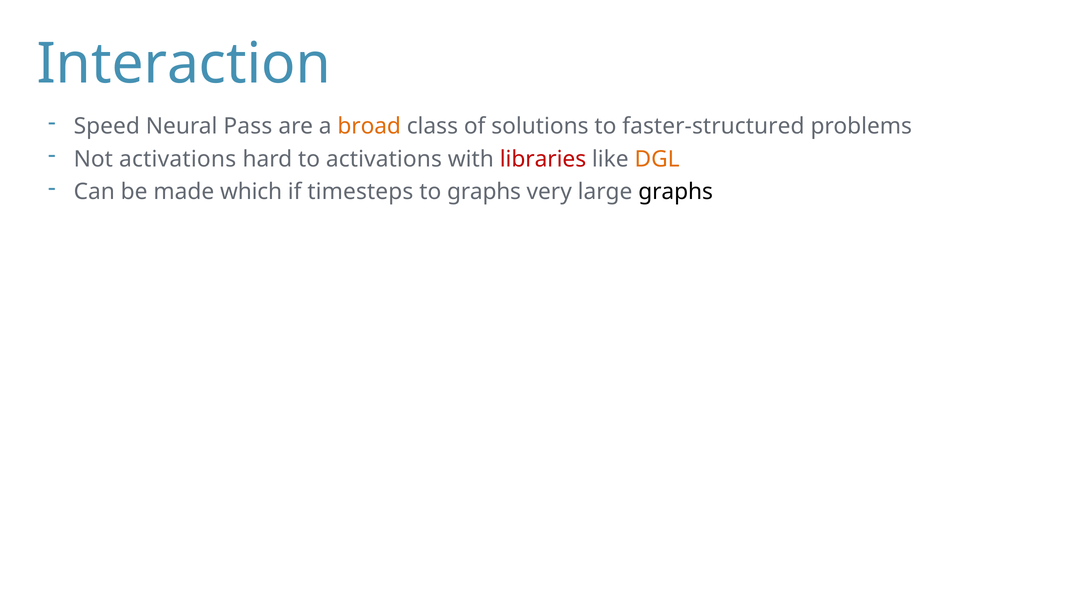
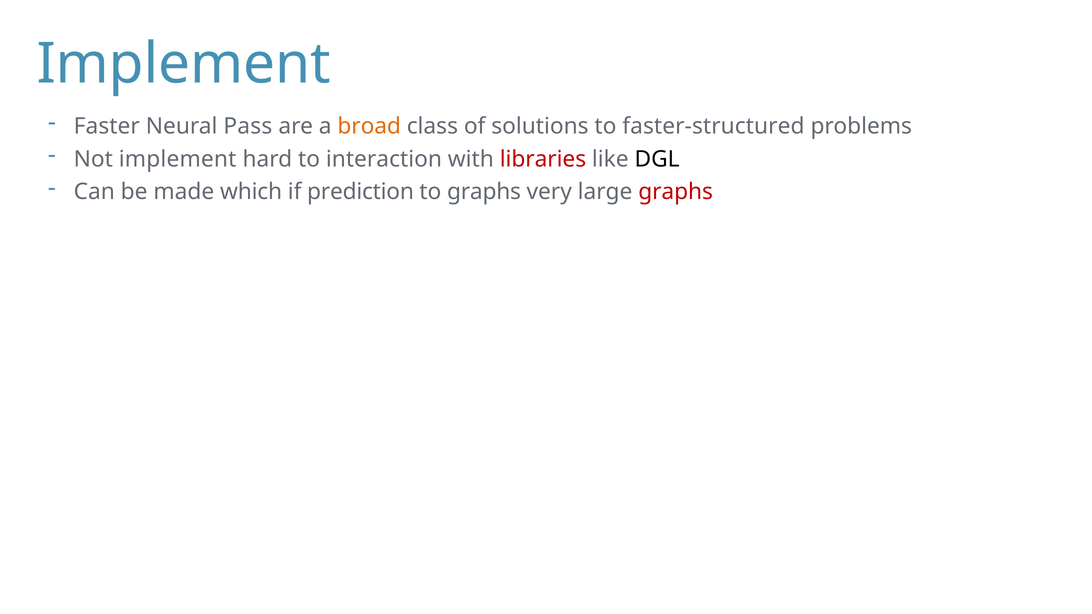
Interaction: Interaction -> Implement (184, 64)
Speed: Speed -> Faster (107, 126)
Not activations: activations -> implement (178, 159)
to activations: activations -> interaction (384, 159)
DGL colour: orange -> black (657, 159)
timesteps: timesteps -> prediction (361, 192)
graphs colour: black -> red (676, 192)
